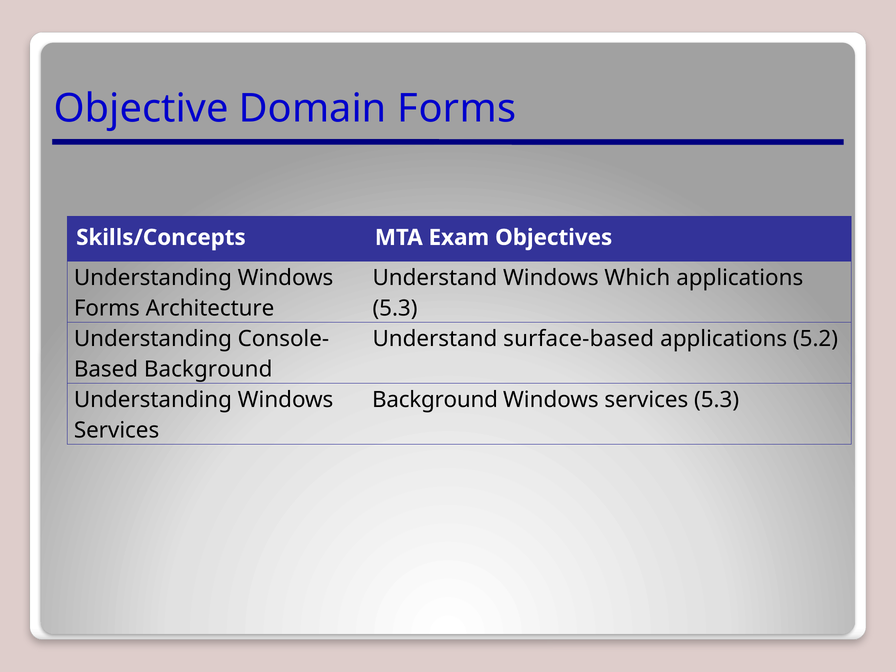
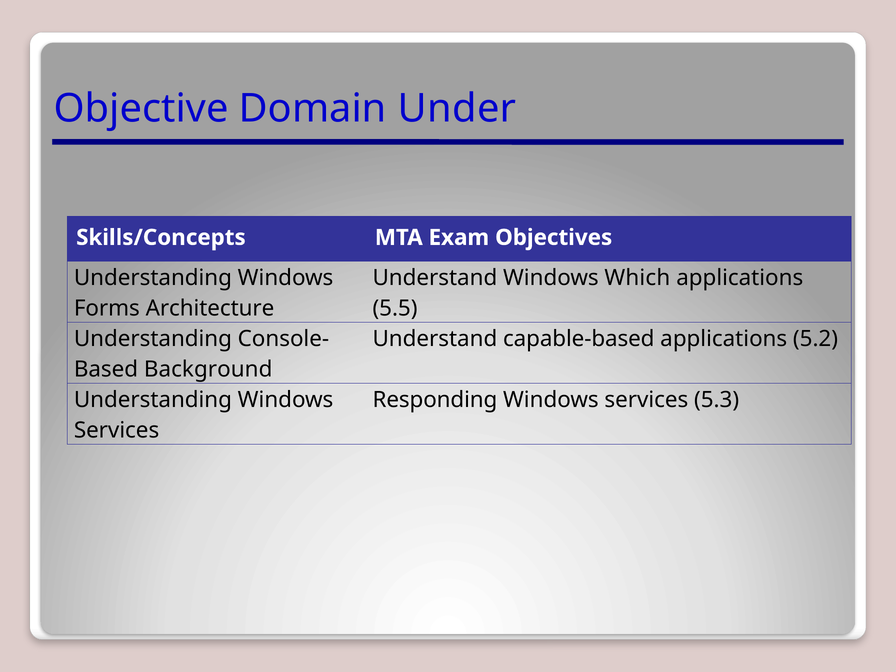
Domain Forms: Forms -> Under (457, 109)
5.3: 5.3 -> 5.5 (395, 308)
surface-based: surface-based -> capable-based (579, 339)
Background: Background -> Responding (435, 400)
